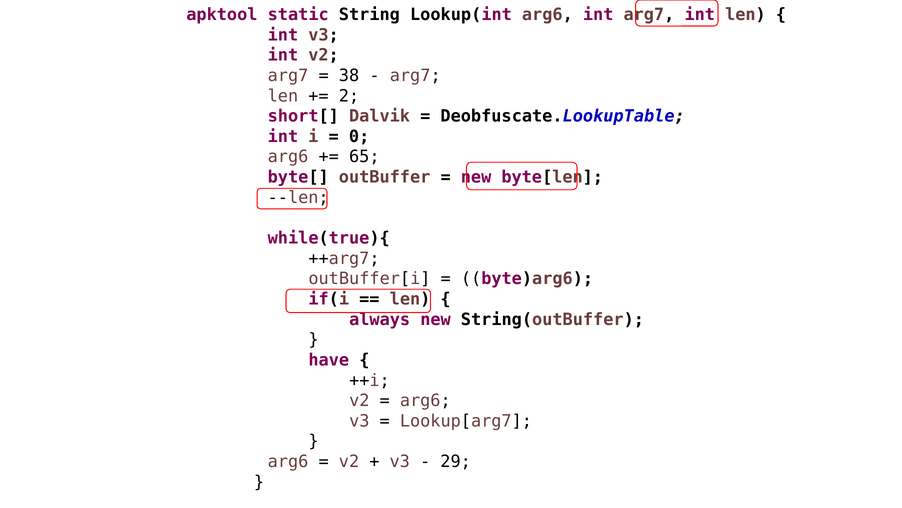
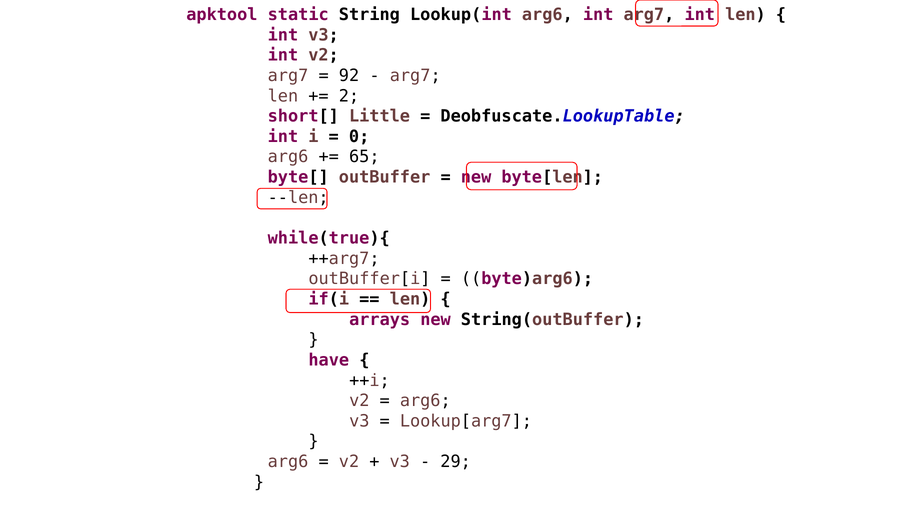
38: 38 -> 92 (349, 76)
Dalvik: Dalvik -> Little (380, 116)
always: always -> arrays (380, 319)
